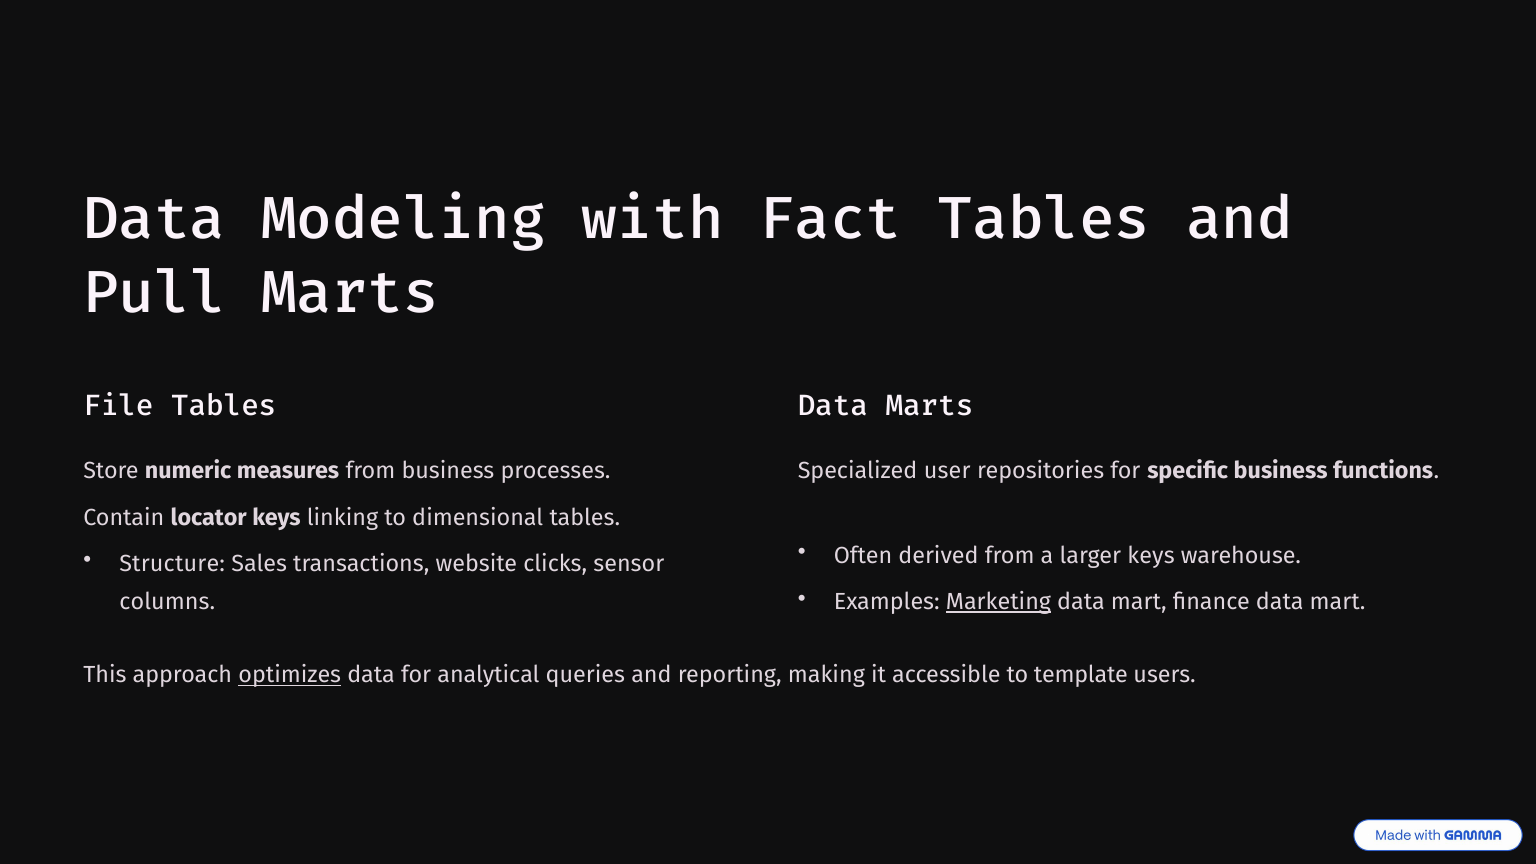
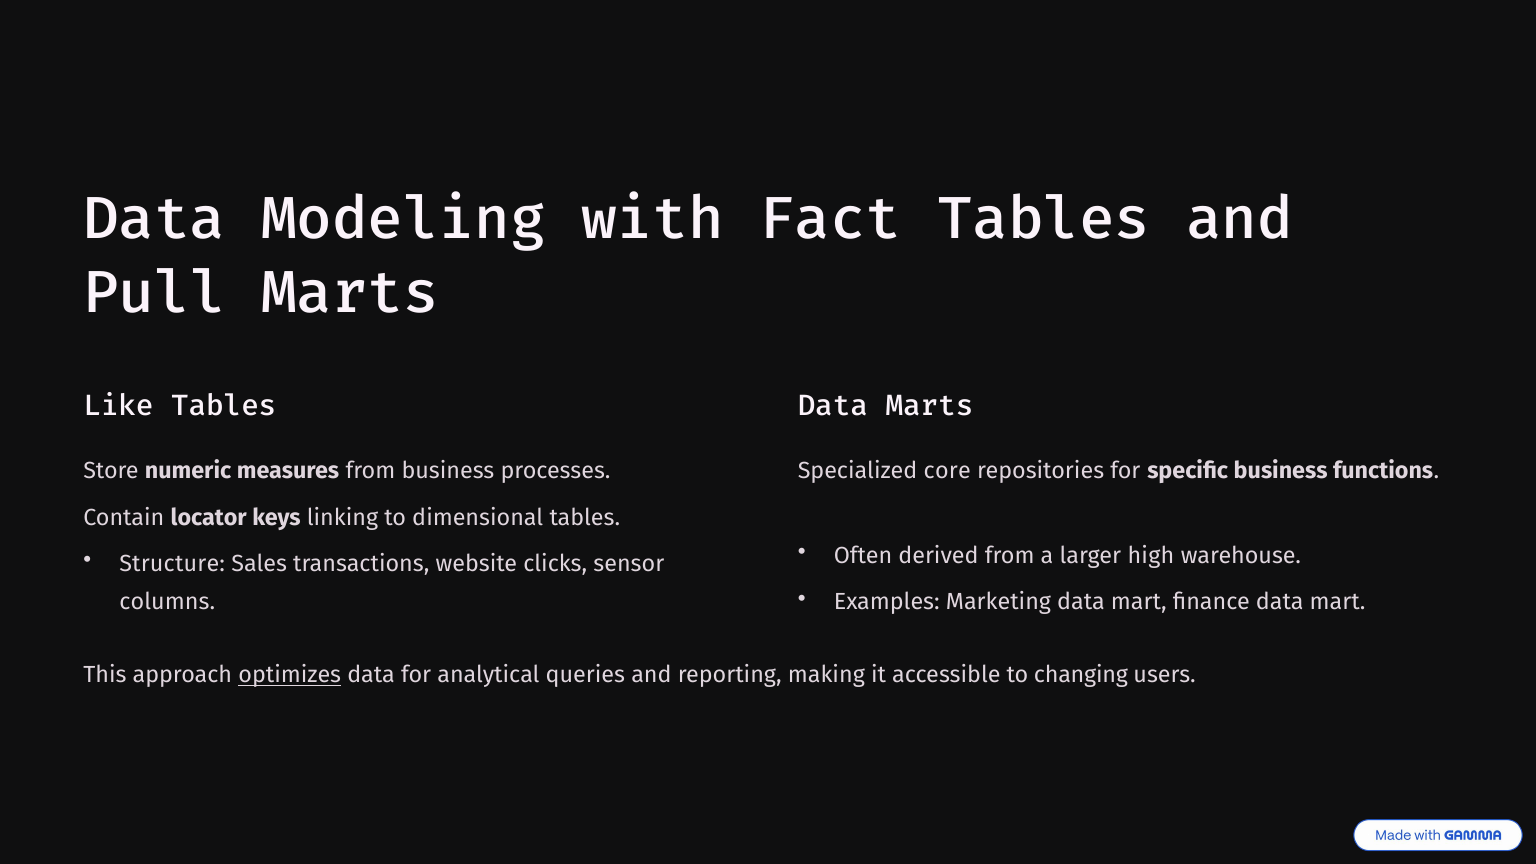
File: File -> Like (118, 406)
user: user -> core (947, 471)
larger keys: keys -> high (1151, 556)
Marketing underline: present -> none (998, 602)
template: template -> changing (1081, 675)
